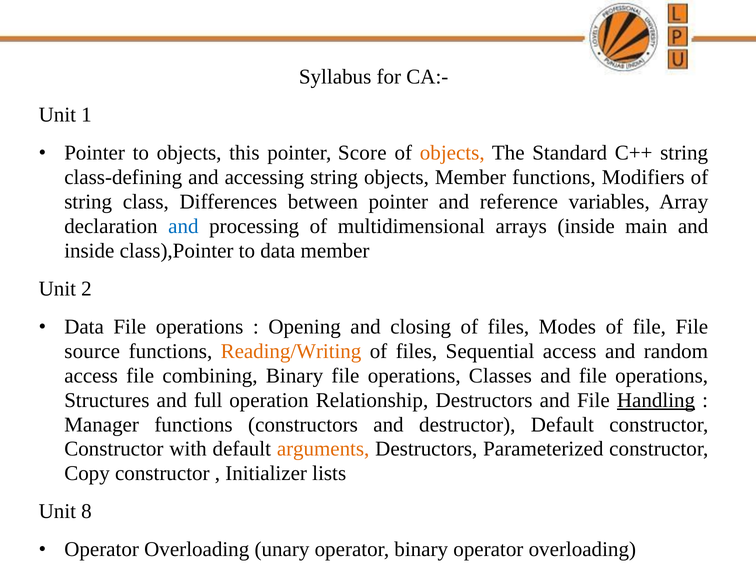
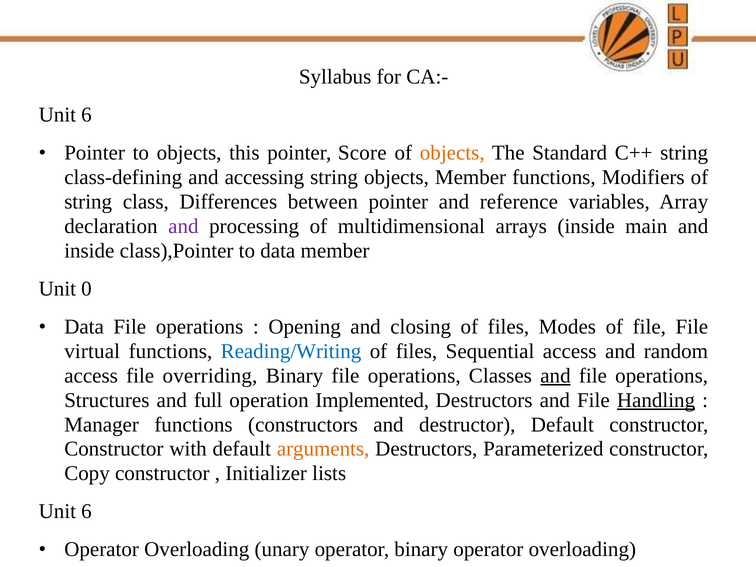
1: 1 -> 6 (86, 115)
and colour: blue -> purple (183, 226)
2: 2 -> 0 (86, 289)
source: source -> virtual (92, 351)
Reading/Writing colour: orange -> blue (291, 351)
combining: combining -> overriding (210, 376)
and underline: none -> present (555, 376)
Relationship: Relationship -> Implemented (372, 400)
8: 8 -> 6 (86, 511)
